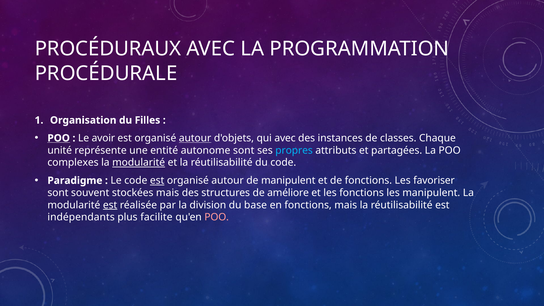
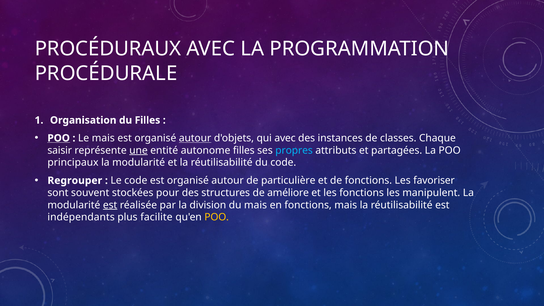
Le avoir: avoir -> mais (103, 138)
unité: unité -> saisir (60, 150)
une underline: none -> present (139, 150)
autonome sont: sont -> filles (244, 150)
complexes: complexes -> principaux (73, 163)
modularité underline: present -> none (139, 163)
Paradigme: Paradigme -> Regrouper (75, 181)
est underline: present -> none (157, 181)
de manipulent: manipulent -> particulière (288, 181)
stockées mais: mais -> pour (168, 193)
du base: base -> mais (256, 205)
POO colour: pink -> yellow (217, 217)
